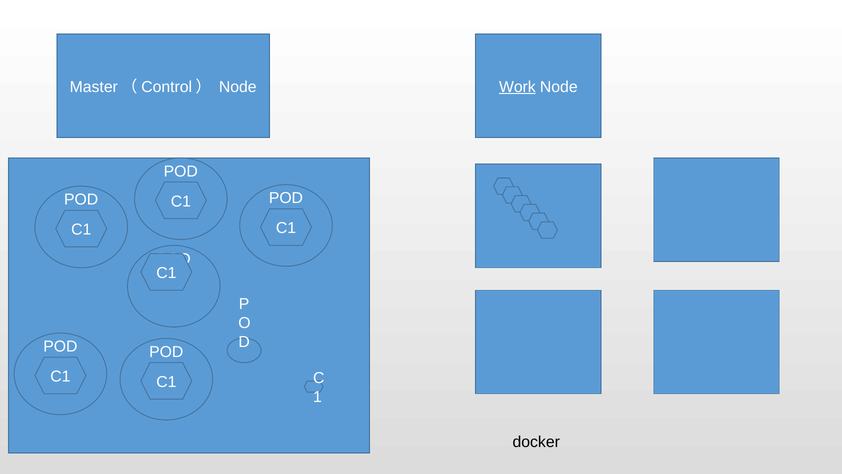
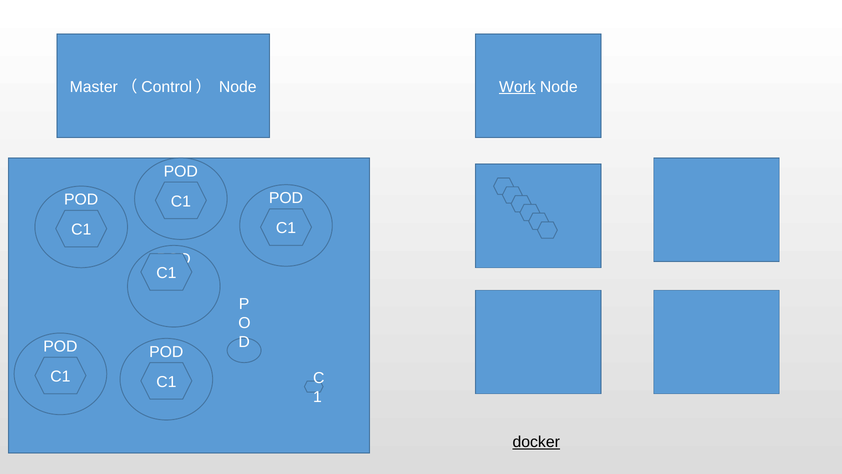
docker underline: none -> present (536, 442)
